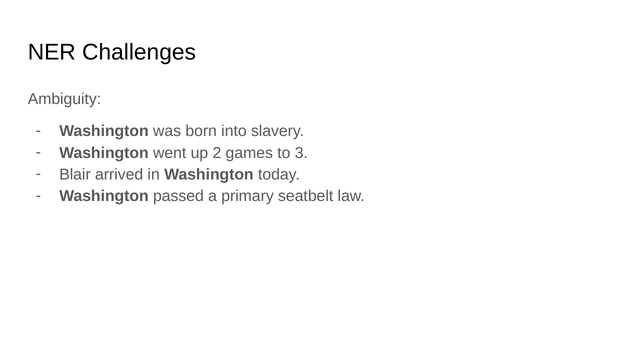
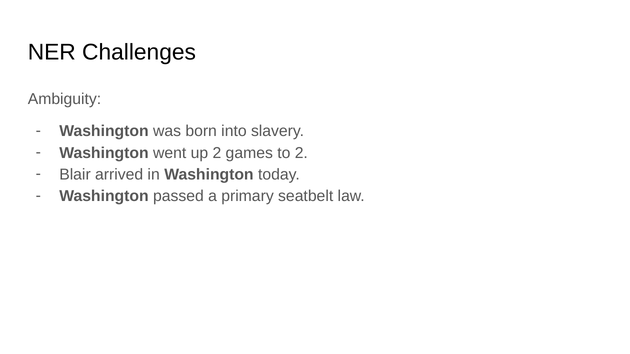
to 3: 3 -> 2 (301, 153)
